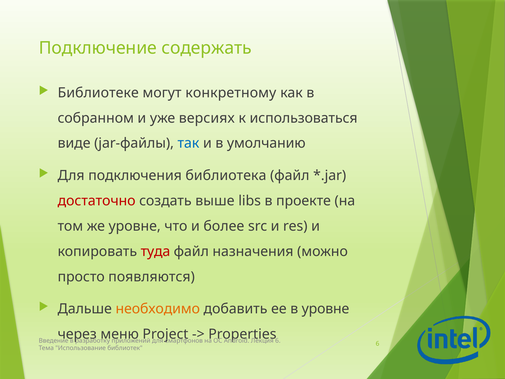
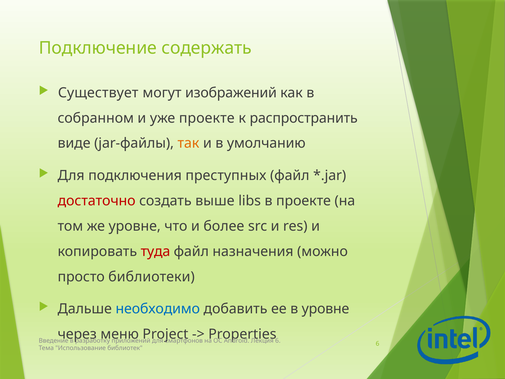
Библиотеке: Библиотеке -> Существует (98, 93)
конкретному: конкретному -> изображений (231, 93)
уже версиях: версиях -> проекте (207, 118)
использоваться: использоваться -> распространить (304, 118)
так colour: blue -> orange (188, 143)
библиотека: библиотека -> преступных (226, 176)
появляются: появляются -> библиотеки (152, 277)
необходимо colour: orange -> blue (158, 309)
